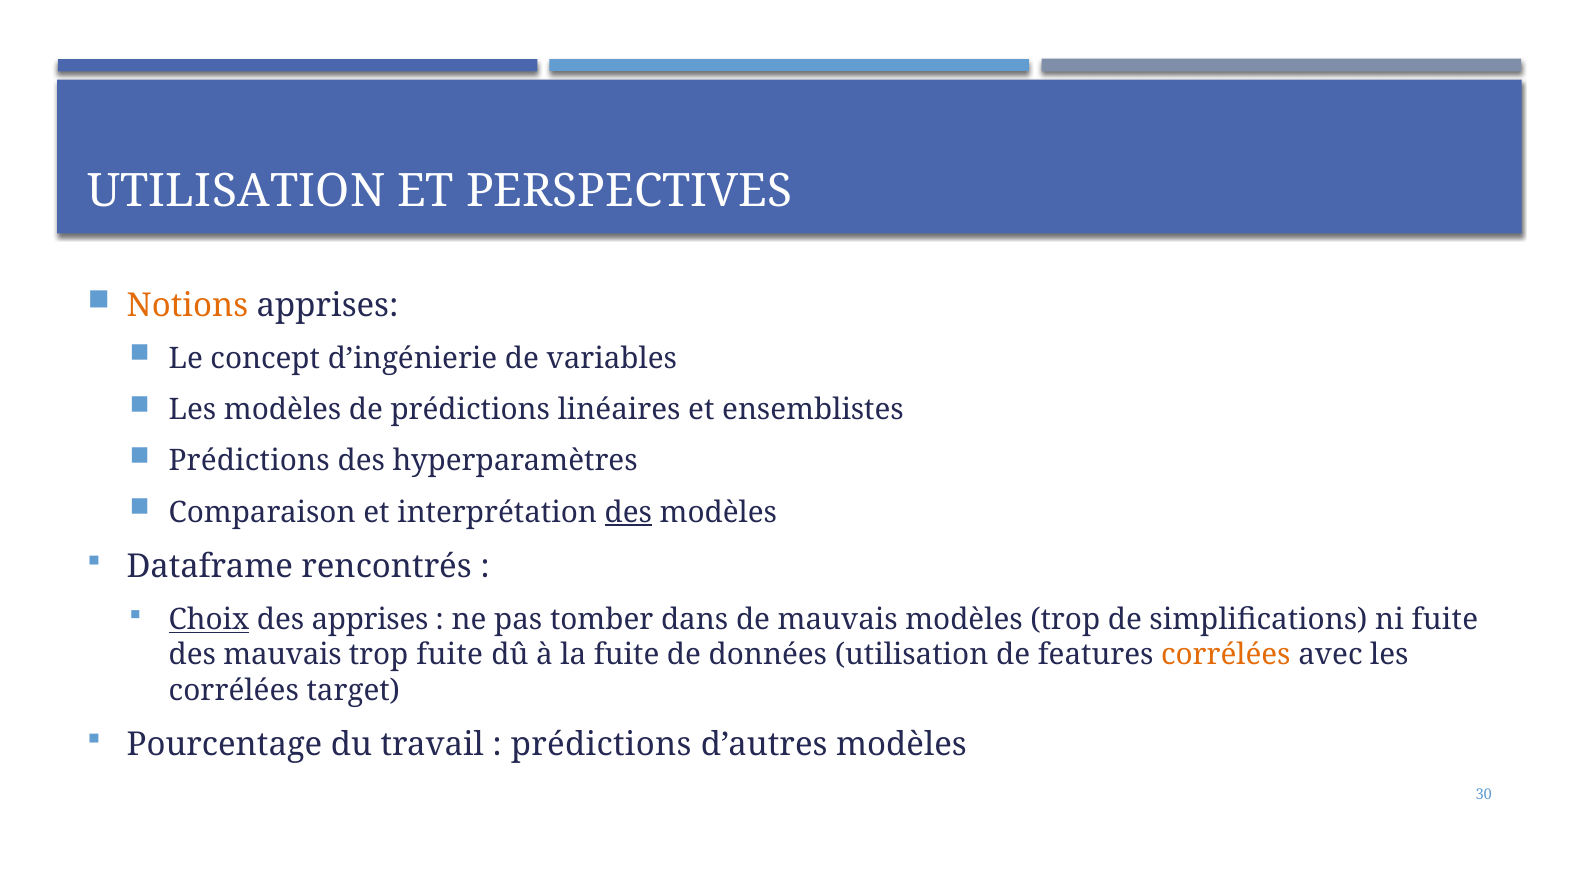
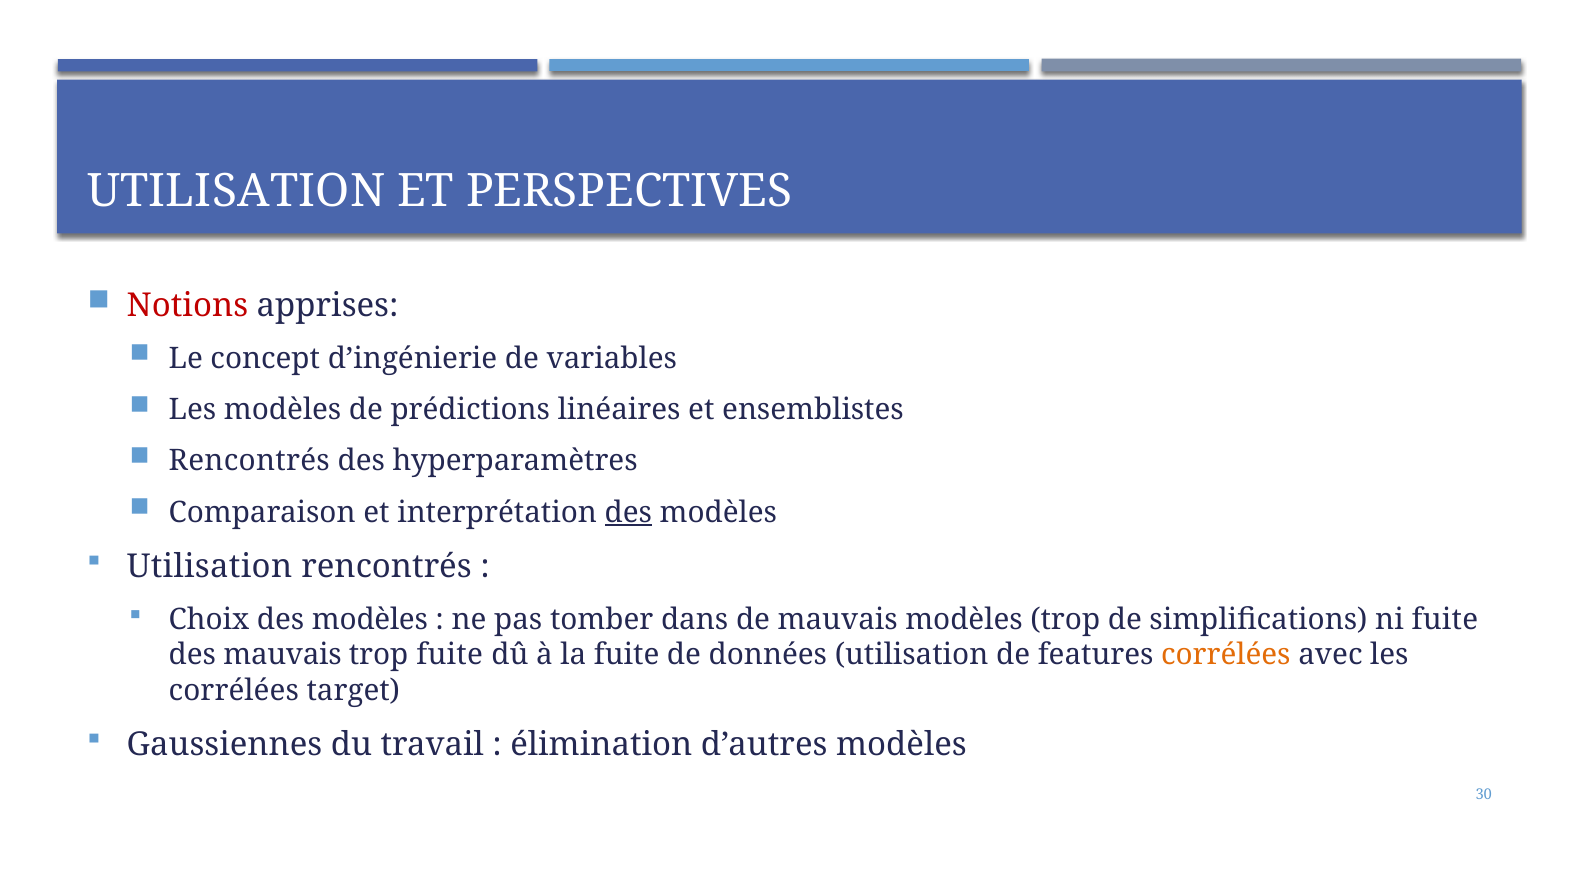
Notions colour: orange -> red (187, 305)
Prédictions: Prédictions -> Rencontrés (249, 461)
Dataframe: Dataframe -> Utilisation (210, 567)
Choix underline: present -> none (209, 620)
apprises: apprises -> modèles (370, 620)
Pourcentage: Pourcentage -> Gaussiennes (225, 745)
prédictions: prédictions -> élimination (601, 745)
